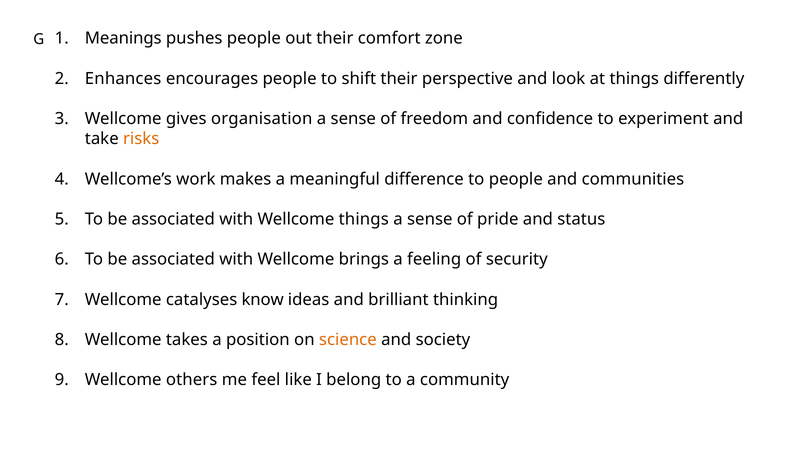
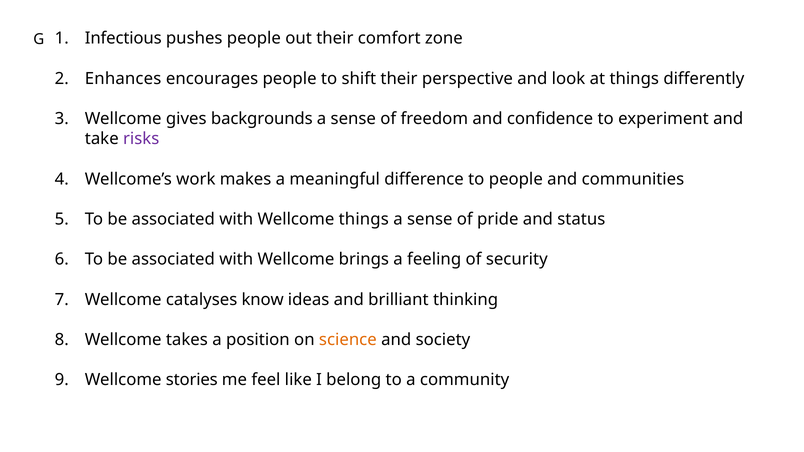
Meanings: Meanings -> Infectious (123, 38)
organisation: organisation -> backgrounds (262, 119)
risks colour: orange -> purple (141, 139)
others: others -> stories (192, 380)
